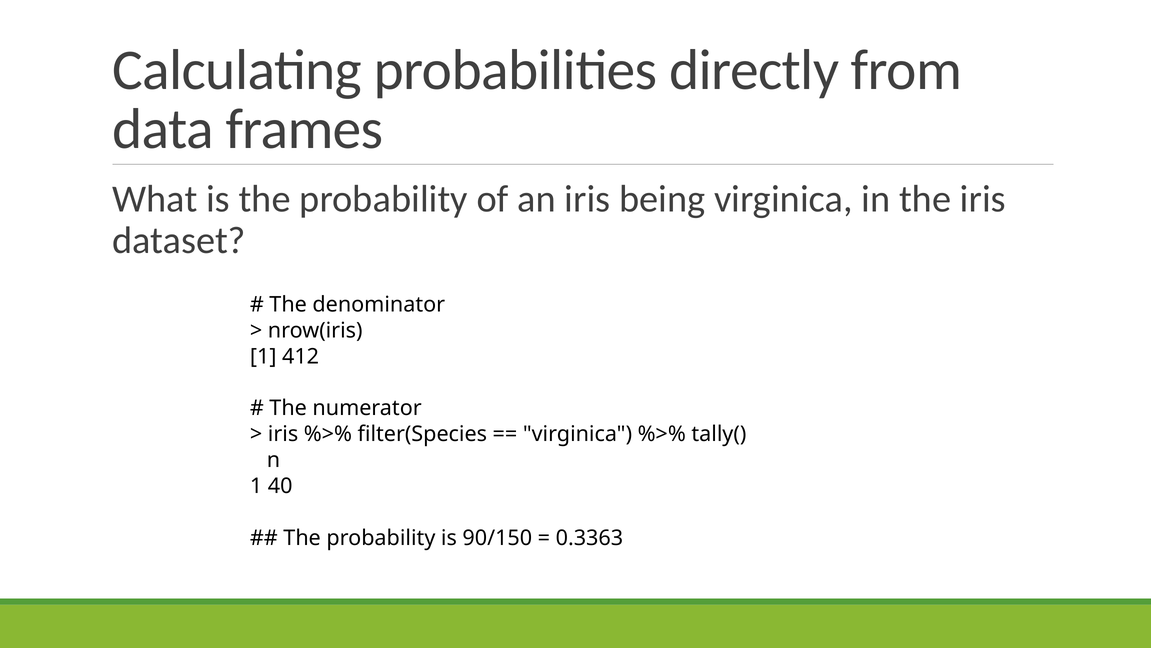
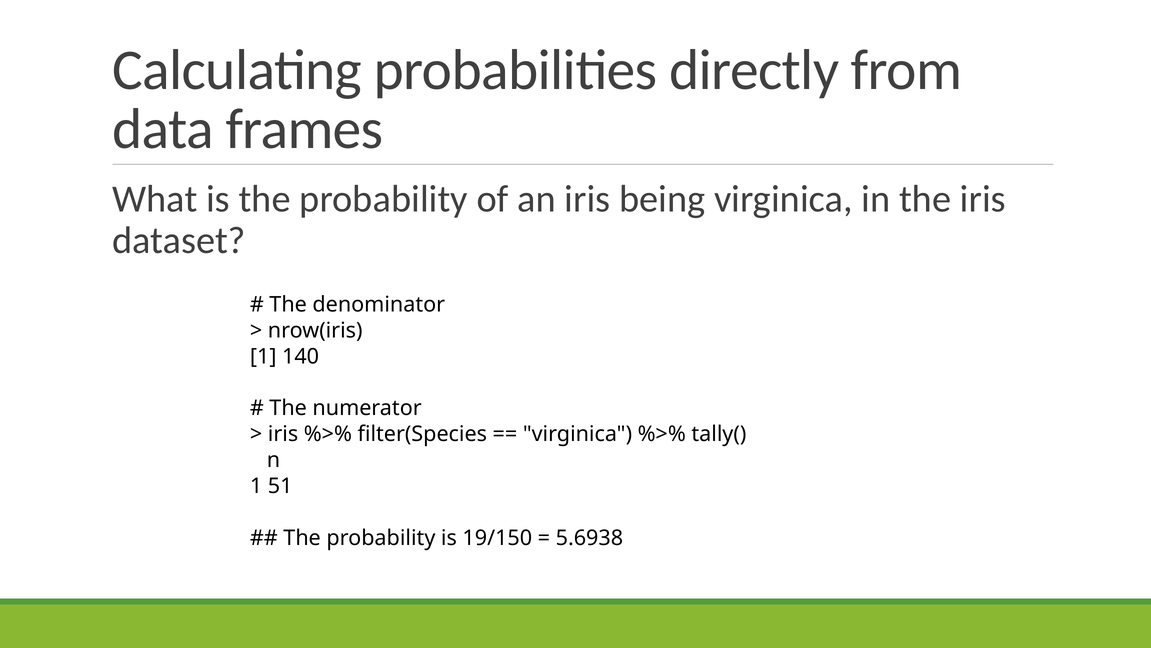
412: 412 -> 140 (301, 356)
40: 40 -> 51 (280, 486)
90/150: 90/150 -> 19/150 (497, 537)
0.3363: 0.3363 -> 5.6938 (589, 537)
